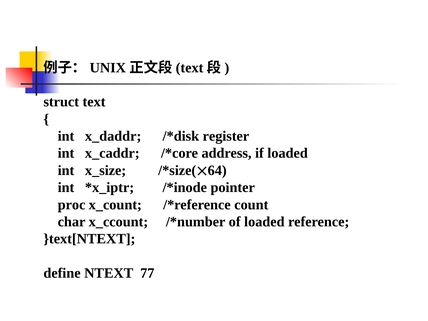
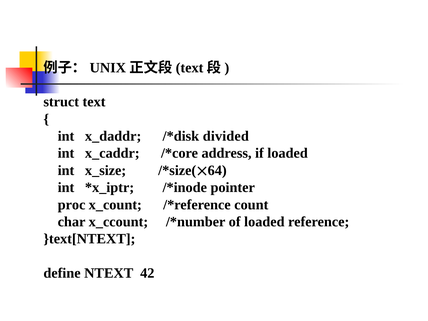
register: register -> divided (226, 136)
77: 77 -> 42 (147, 273)
